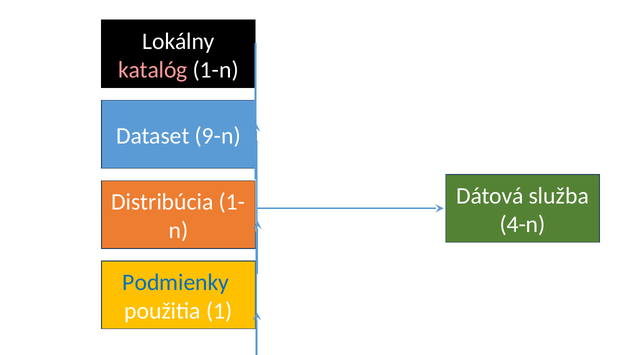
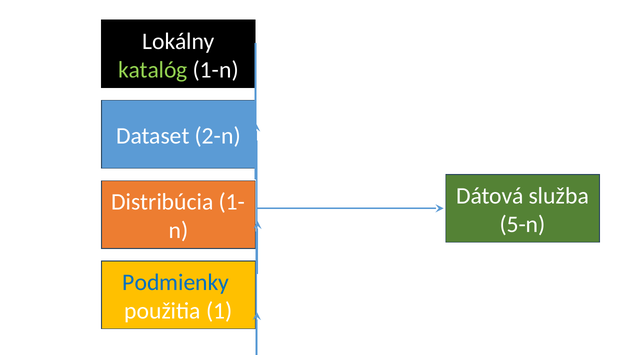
katalóg colour: pink -> light green (153, 70)
9-n: 9-n -> 2-n (218, 136)
4-n: 4-n -> 5-n (523, 224)
